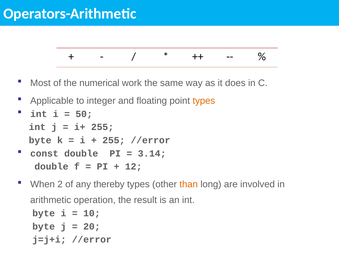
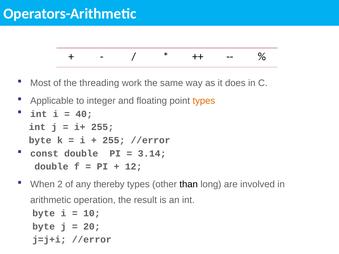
numerical: numerical -> threading (99, 83)
50: 50 -> 40 (84, 114)
than colour: orange -> black (189, 184)
